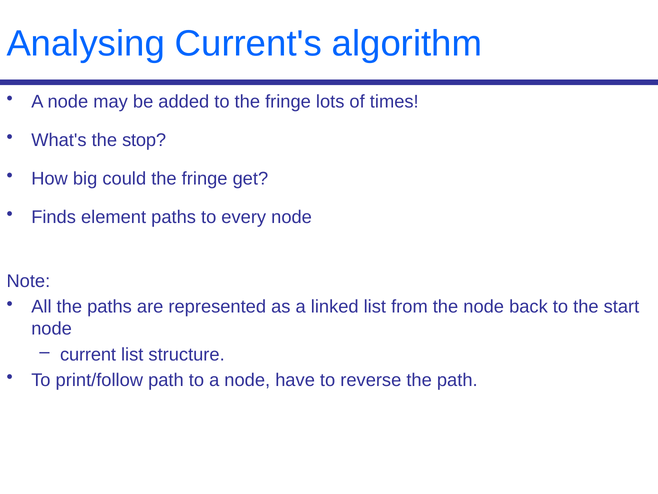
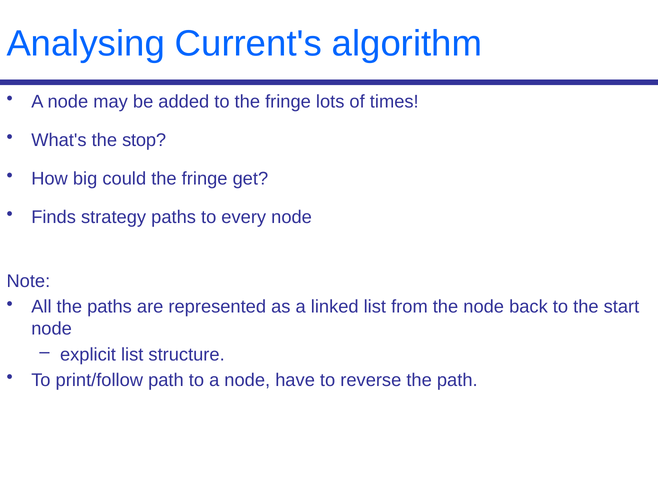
element: element -> strategy (114, 217)
current: current -> explicit (88, 354)
